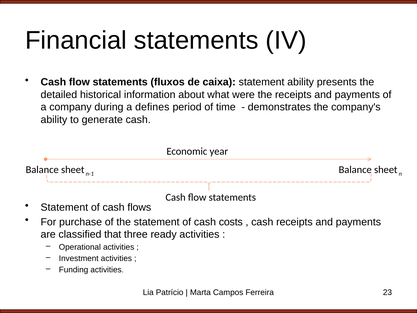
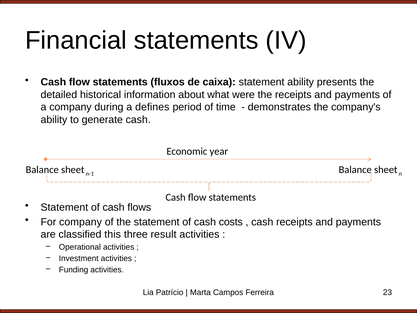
For purchase: purchase -> company (81, 222)
that: that -> this (113, 234)
ready: ready -> result (164, 234)
